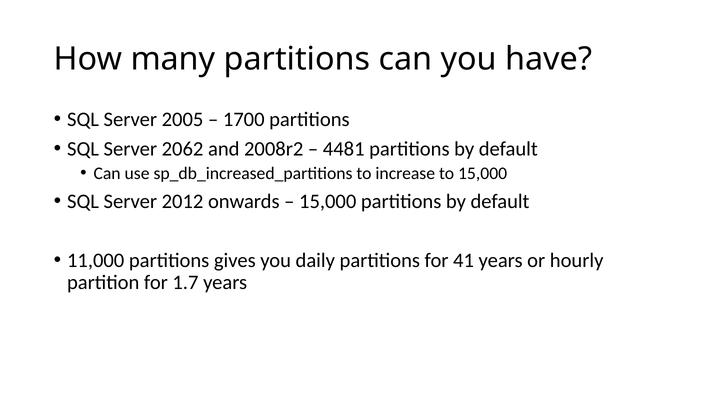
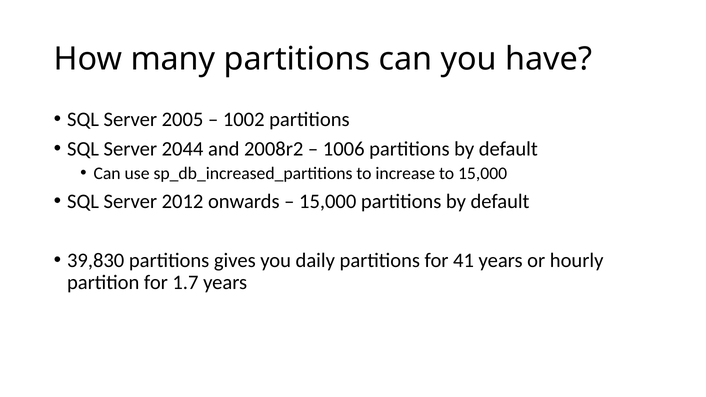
1700: 1700 -> 1002 (244, 119)
2062: 2062 -> 2044 (183, 149)
4481: 4481 -> 1006 (344, 149)
11,000: 11,000 -> 39,830 (96, 260)
